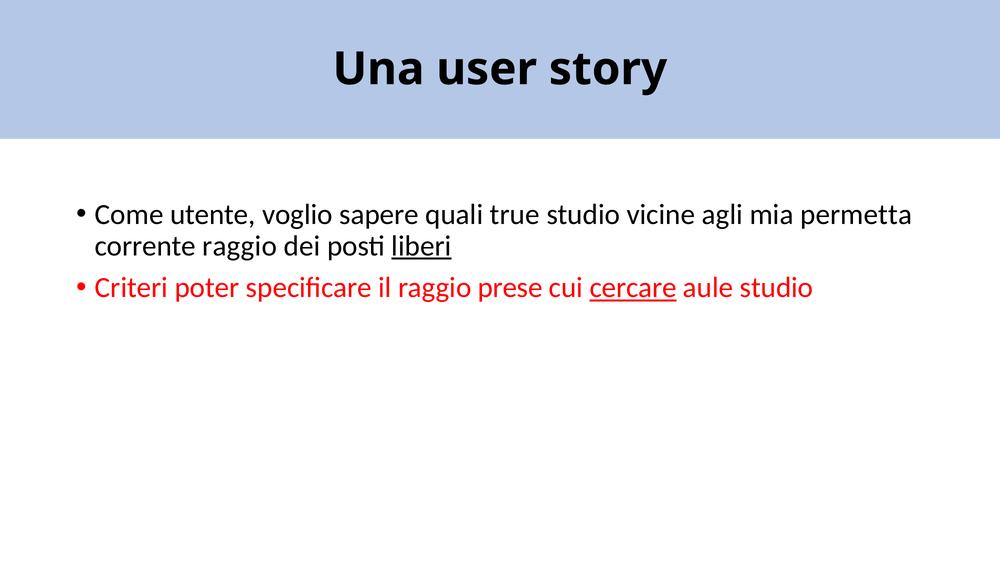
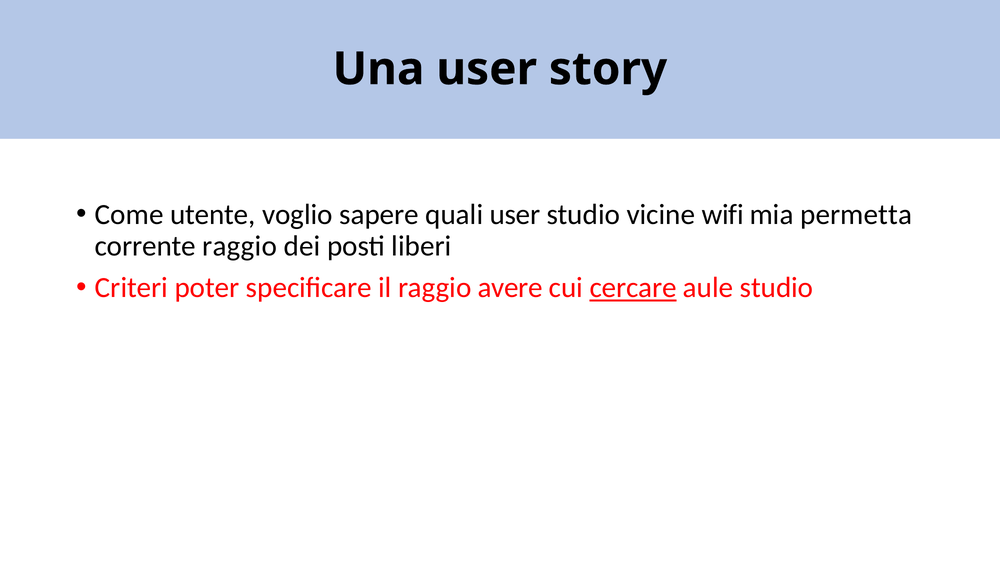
quali true: true -> user (515, 214)
agli: agli -> wifi (723, 214)
liberi underline: present -> none (421, 246)
prese: prese -> avere (510, 288)
